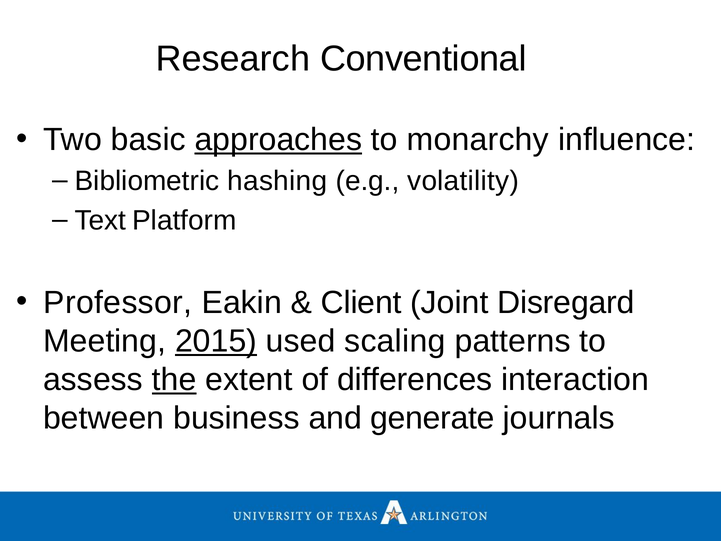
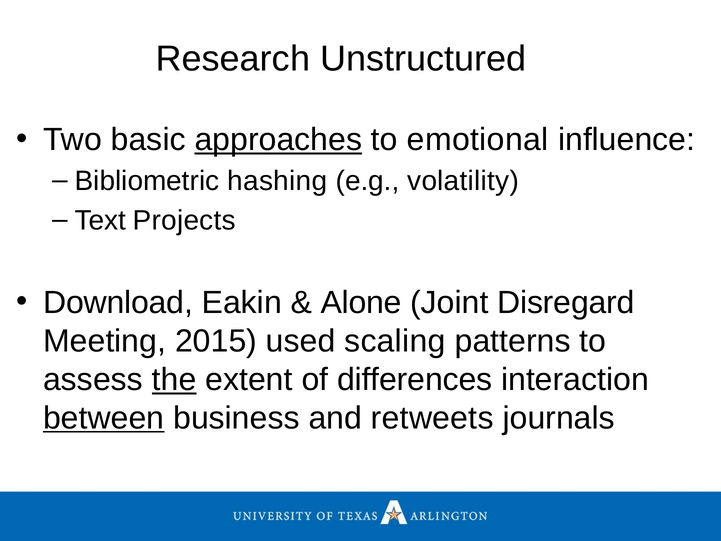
Conventional: Conventional -> Unstructured (423, 59)
monarchy: monarchy -> emotional (478, 140)
Platform: Platform -> Projects (184, 220)
Professor: Professor -> Download (118, 302)
Client: Client -> Alone (361, 302)
2015 underline: present -> none (216, 341)
between underline: none -> present (104, 418)
generate: generate -> retweets (432, 418)
